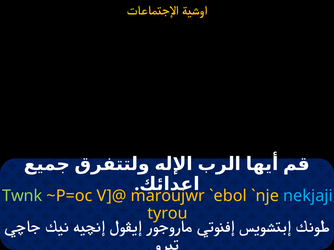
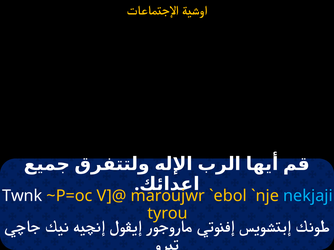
Twnk colour: light green -> white (22, 196)
